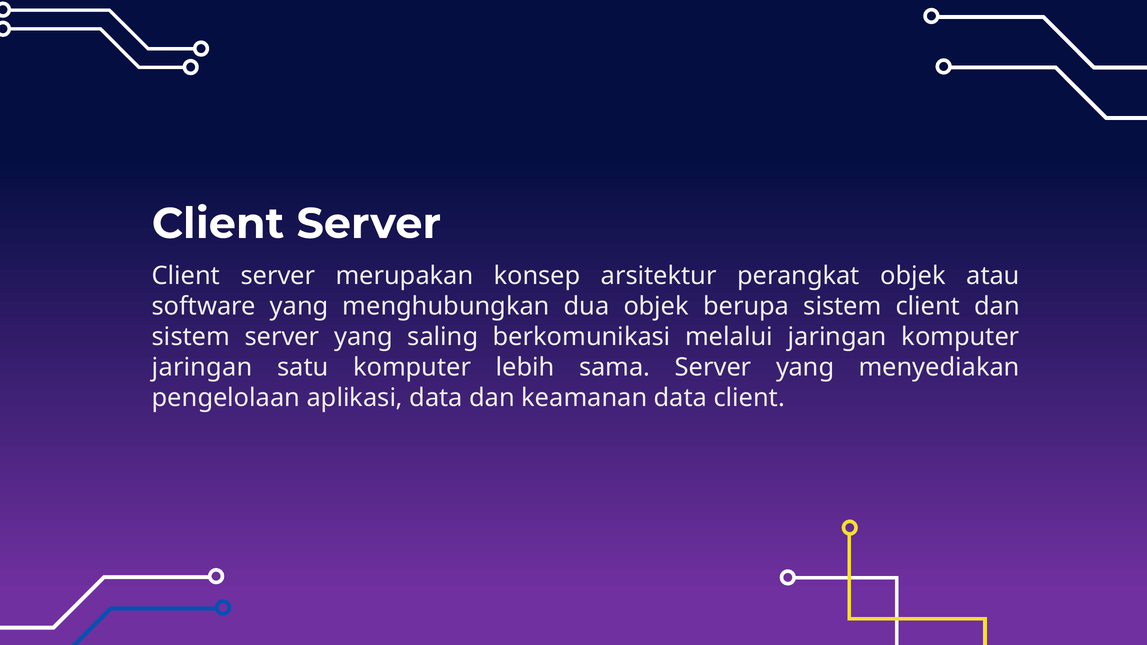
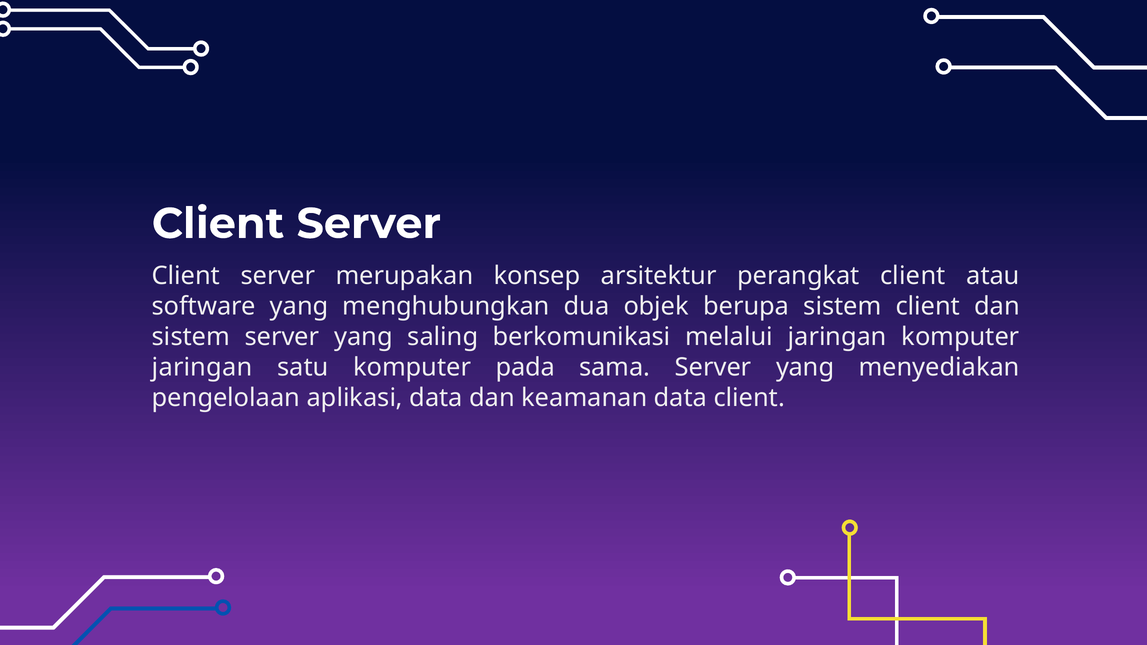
perangkat objek: objek -> client (913, 276)
lebih: lebih -> pada (525, 367)
